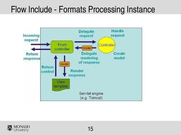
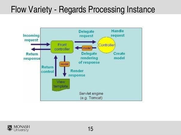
Include: Include -> Variety (40, 10)
Formats: Formats -> Regards (73, 10)
